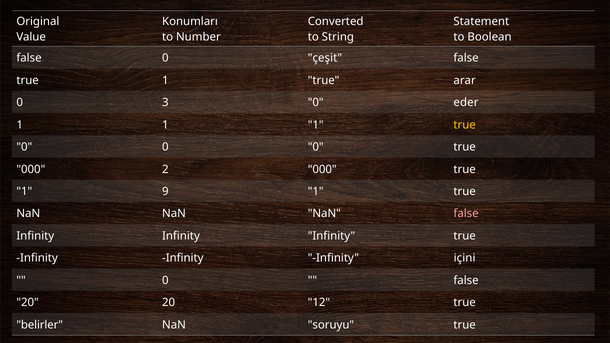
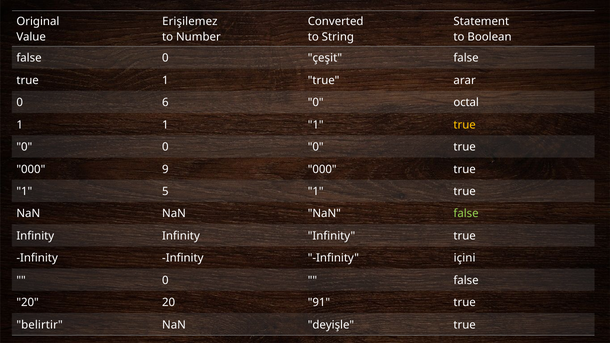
Konumları: Konumları -> Erişilemez (190, 21)
3: 3 -> 6 (165, 103)
eder: eder -> octal (466, 103)
2: 2 -> 9 (165, 169)
9: 9 -> 5 (165, 192)
false colour: pink -> light green (466, 214)
12: 12 -> 91 (319, 303)
belirler: belirler -> belirtir (40, 325)
soruyu: soruyu -> deyişle (331, 325)
